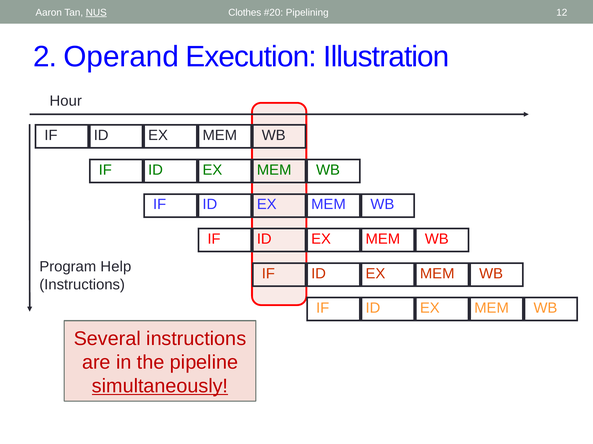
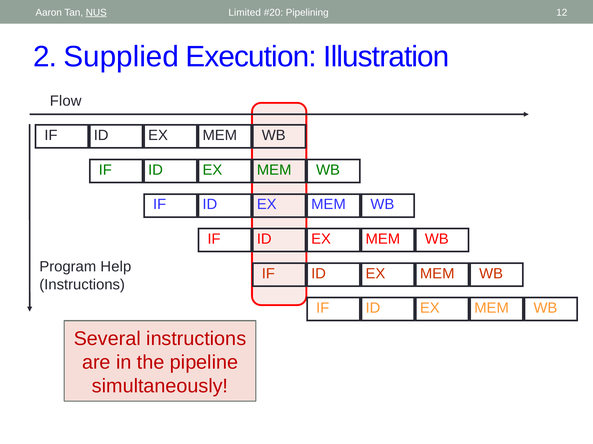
Clothes: Clothes -> Limited (245, 13)
Operand: Operand -> Supplied (121, 57)
Hour: Hour -> Flow (66, 101)
simultaneously underline: present -> none (160, 387)
